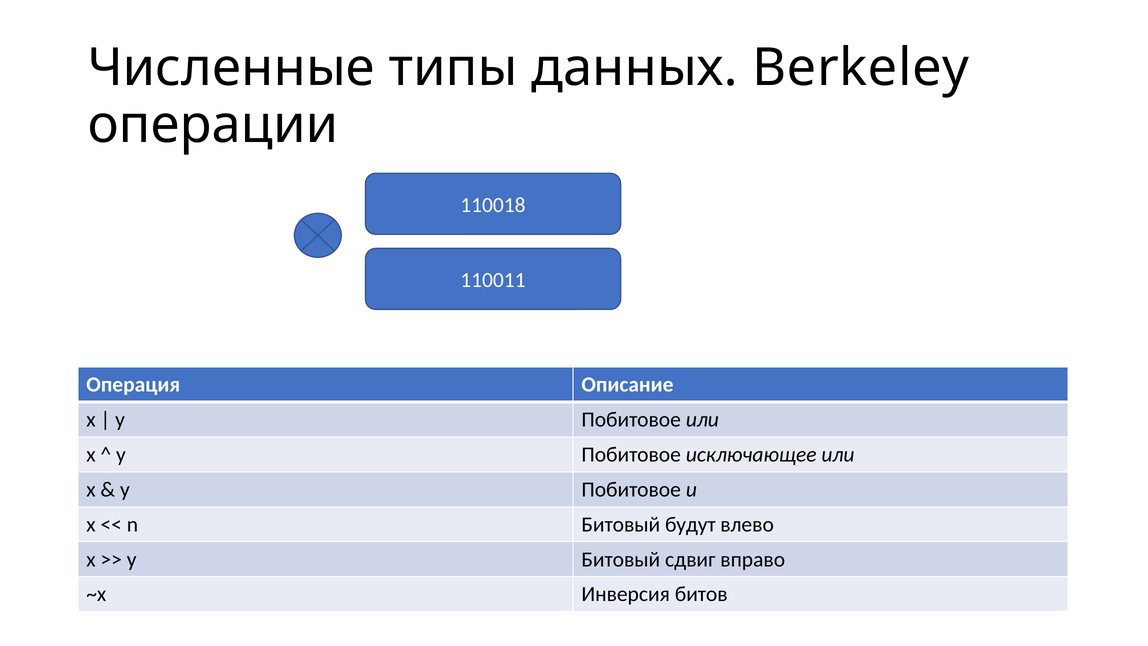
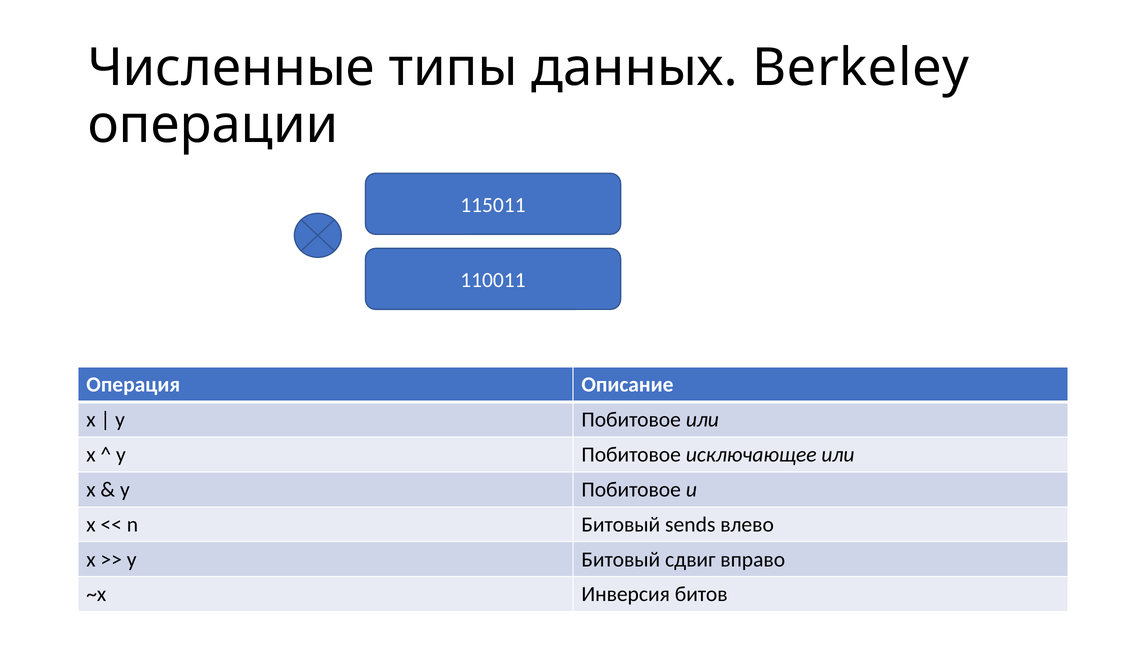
110018: 110018 -> 115011 (493, 205)
будут: будут -> sends (690, 524)
